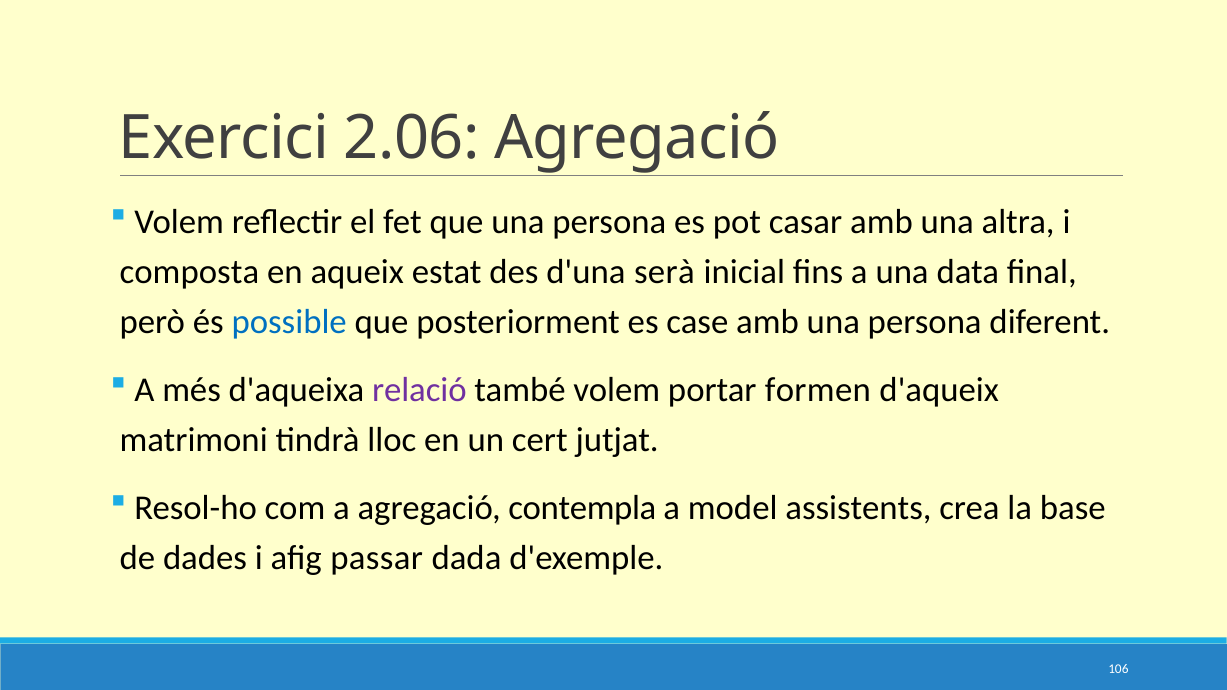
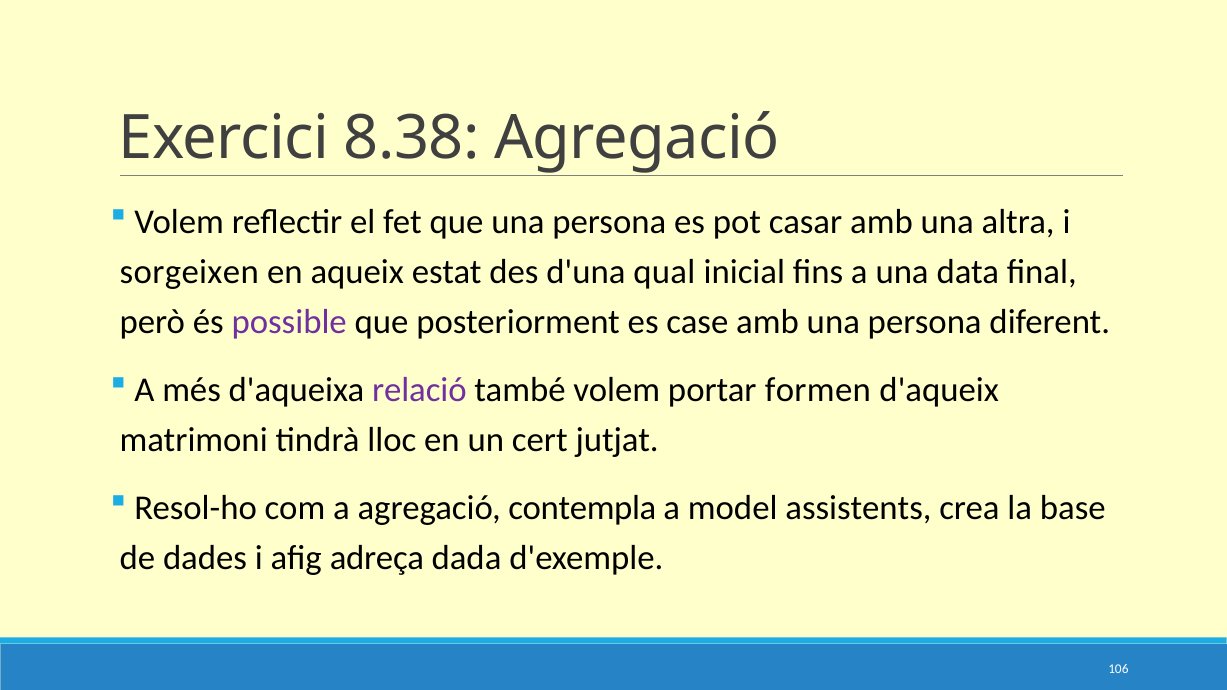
2.06: 2.06 -> 8.38 (412, 138)
composta: composta -> sorgeixen (189, 272)
serà: serà -> qual (664, 272)
possible colour: blue -> purple (289, 322)
passar: passar -> adreça (377, 558)
